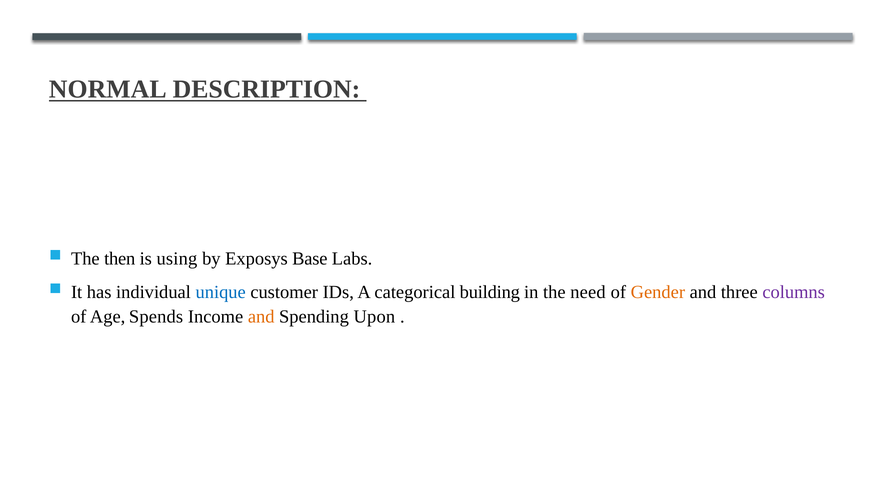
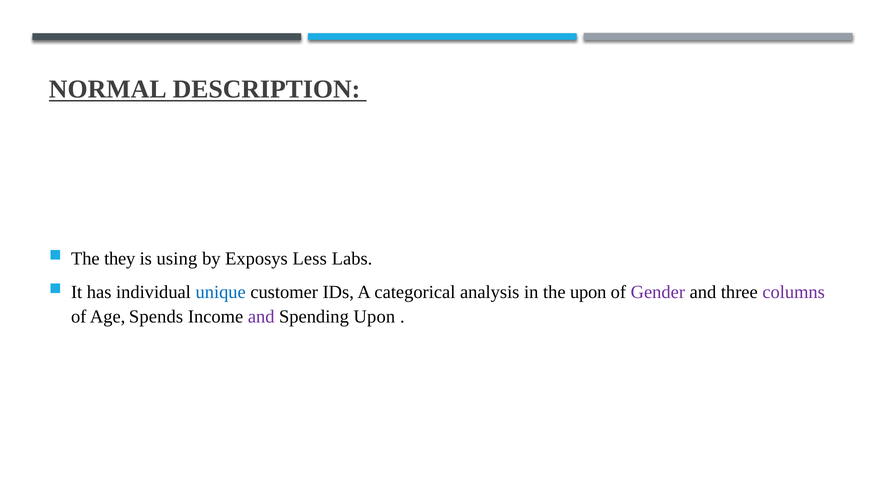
then: then -> they (120, 258)
Base: Base -> Less (310, 258)
building: building -> analysis (490, 292)
the need: need -> upon (588, 292)
Gender colour: orange -> purple (658, 292)
and colour: orange -> purple (261, 316)
